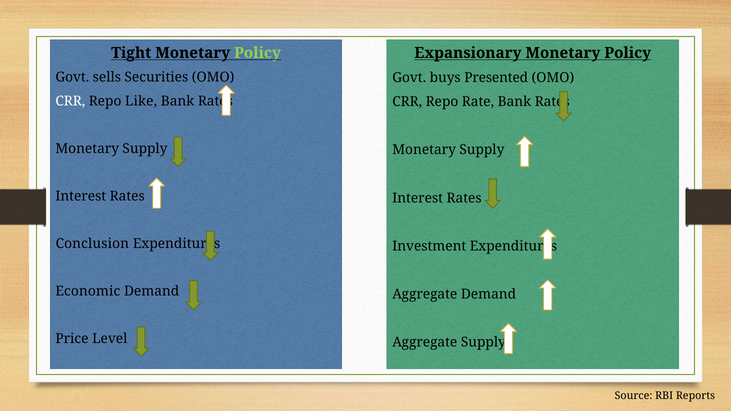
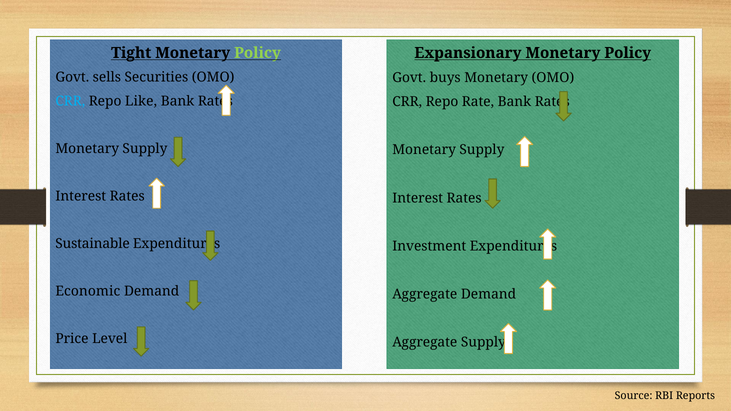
buys Presented: Presented -> Monetary (496, 78)
CRR colour: white -> light blue (70, 101)
Conclusion: Conclusion -> Sustainable (92, 244)
